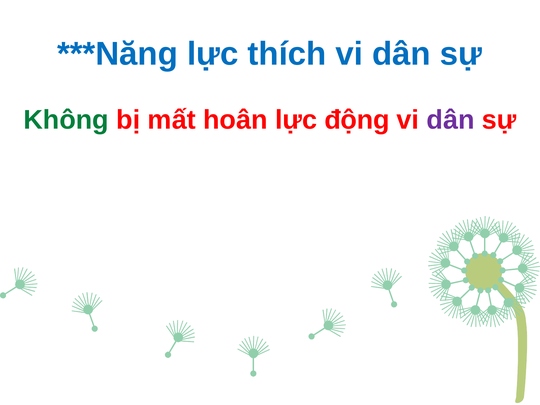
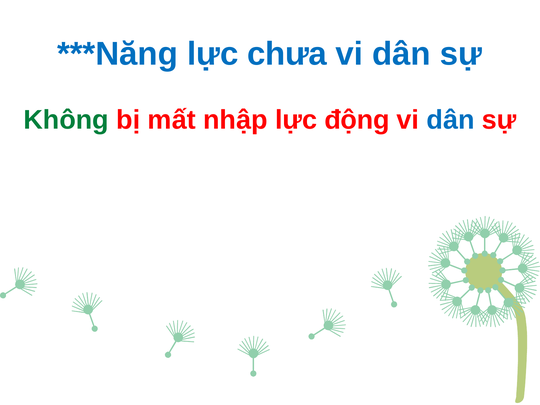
thích: thích -> chưa (287, 54)
hoân: hoân -> nhập (235, 120)
dân colour: purple -> blue (451, 120)
